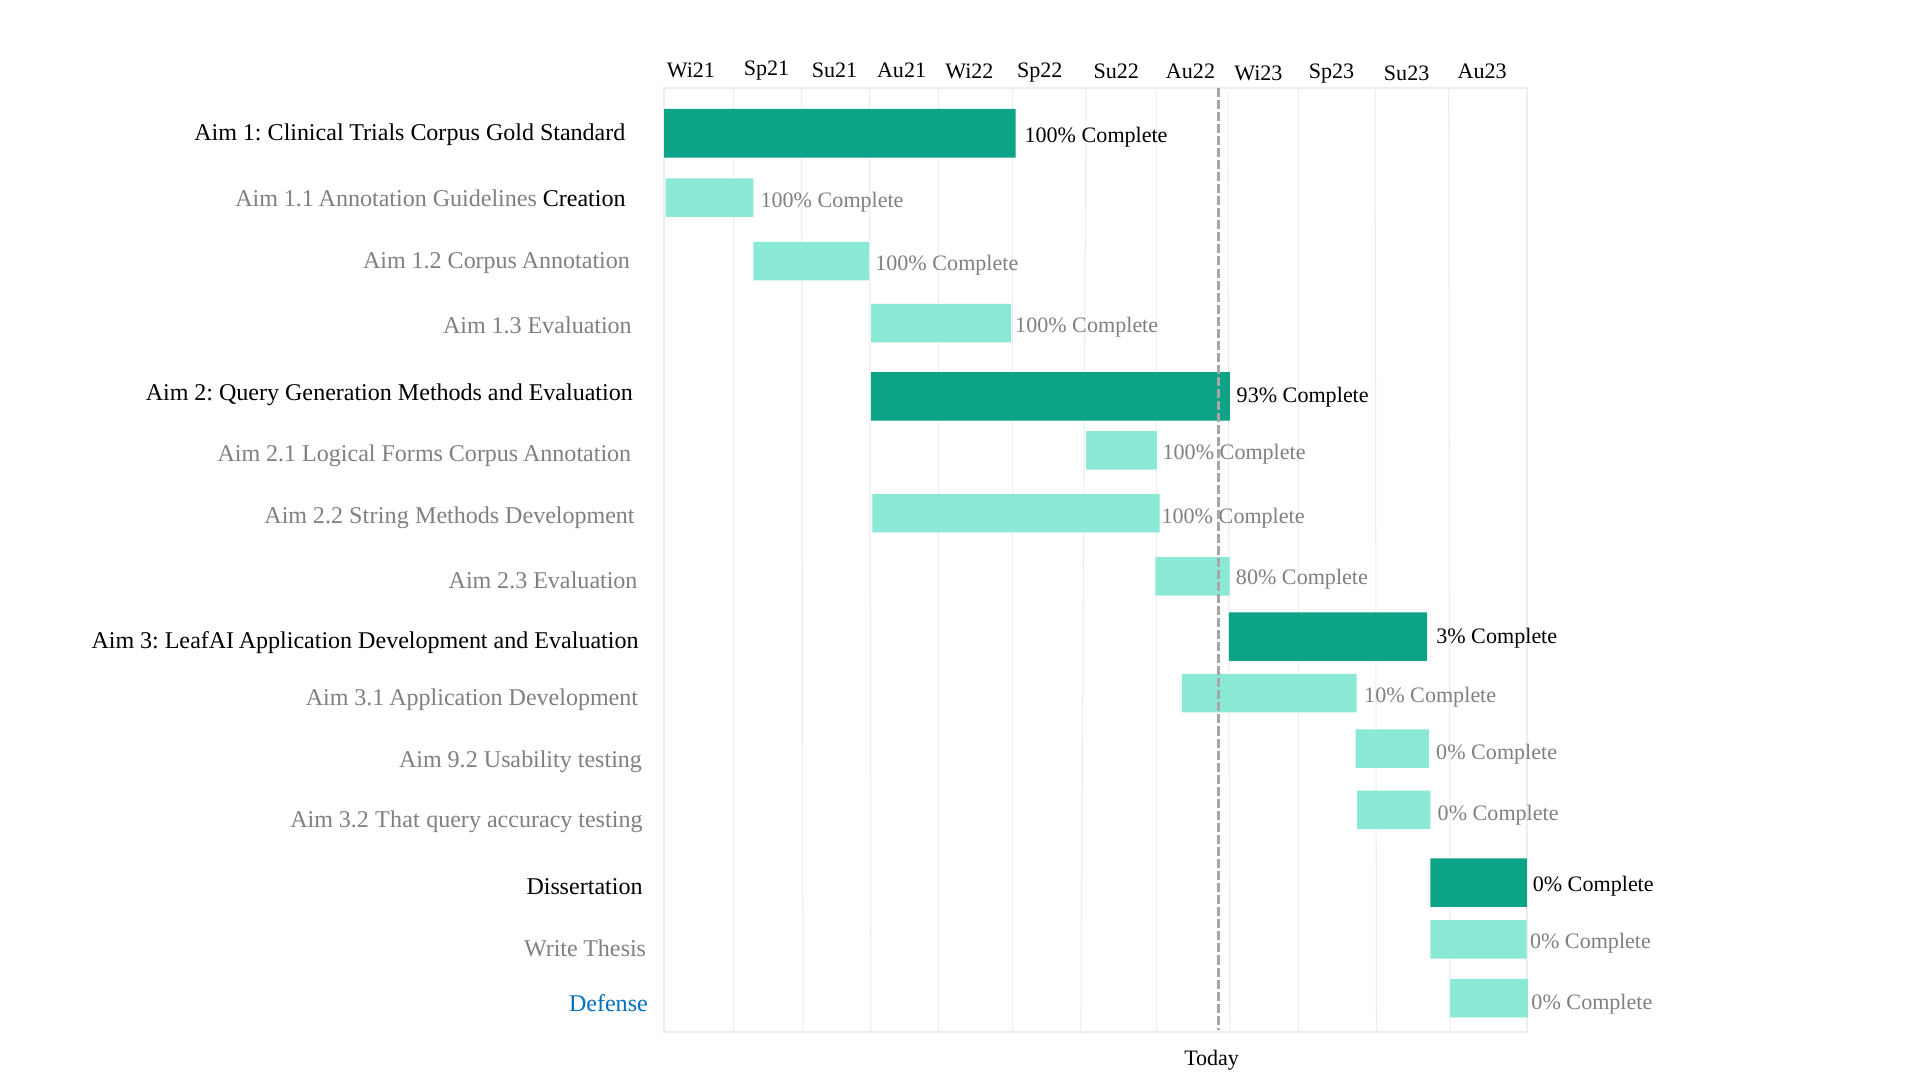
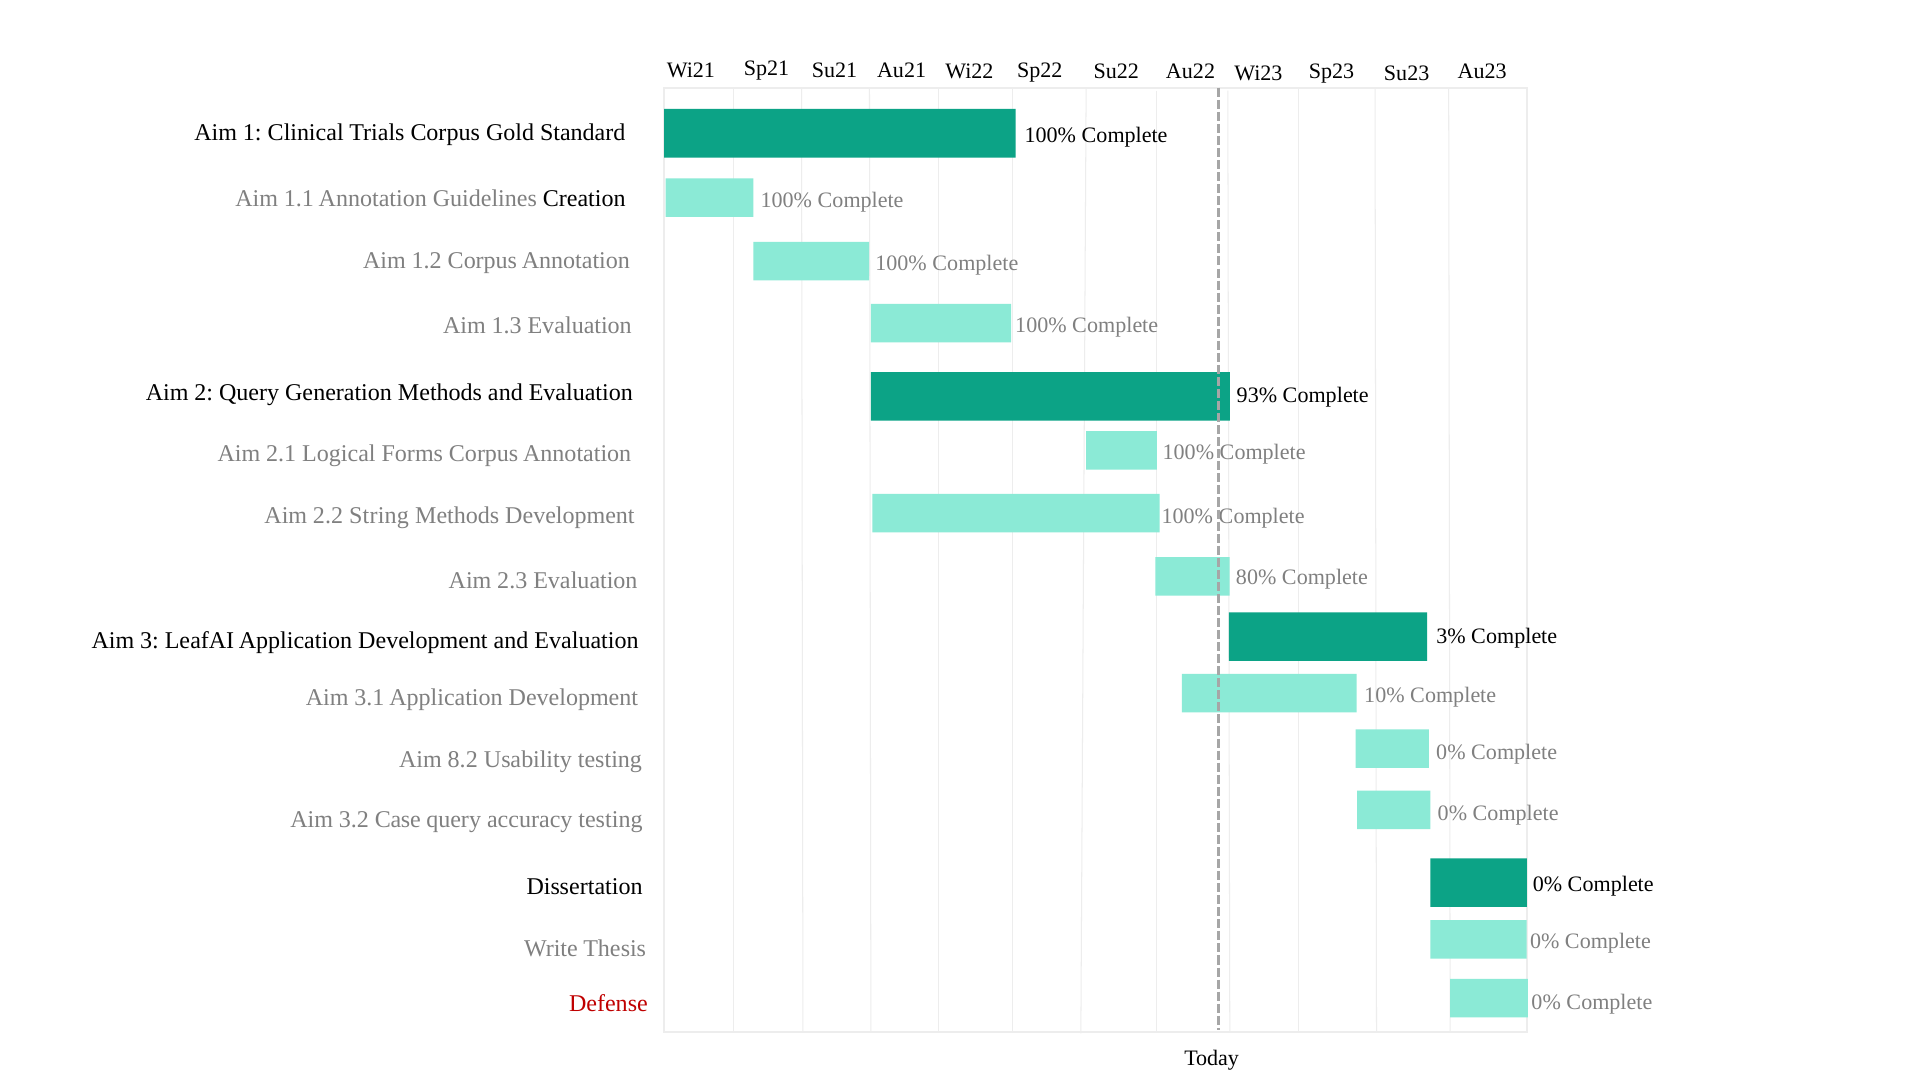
9.2: 9.2 -> 8.2 (463, 760)
That: That -> Case (398, 820)
Defense colour: blue -> red (608, 1004)
